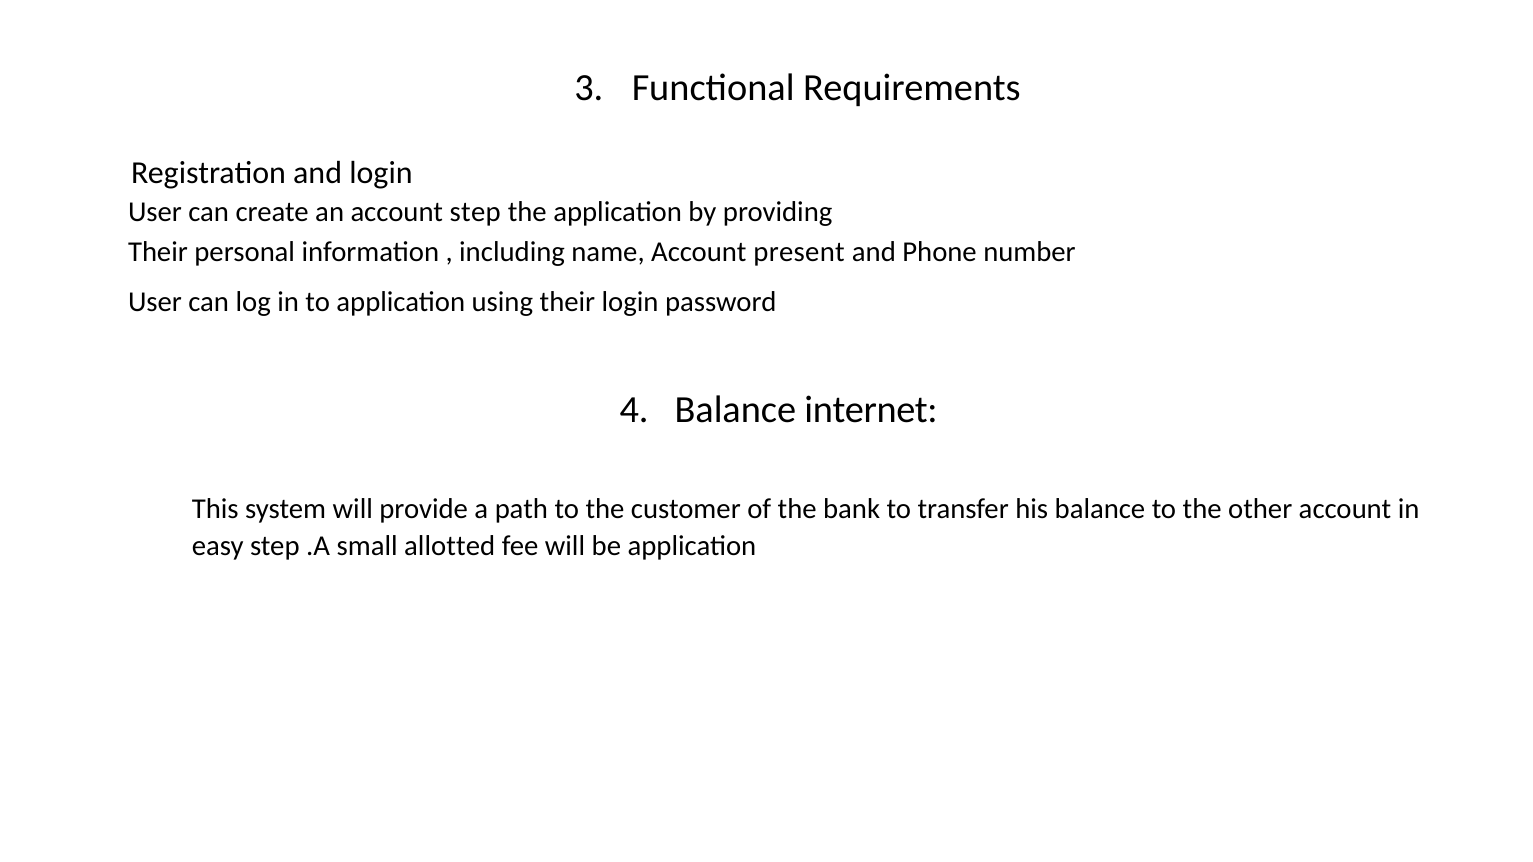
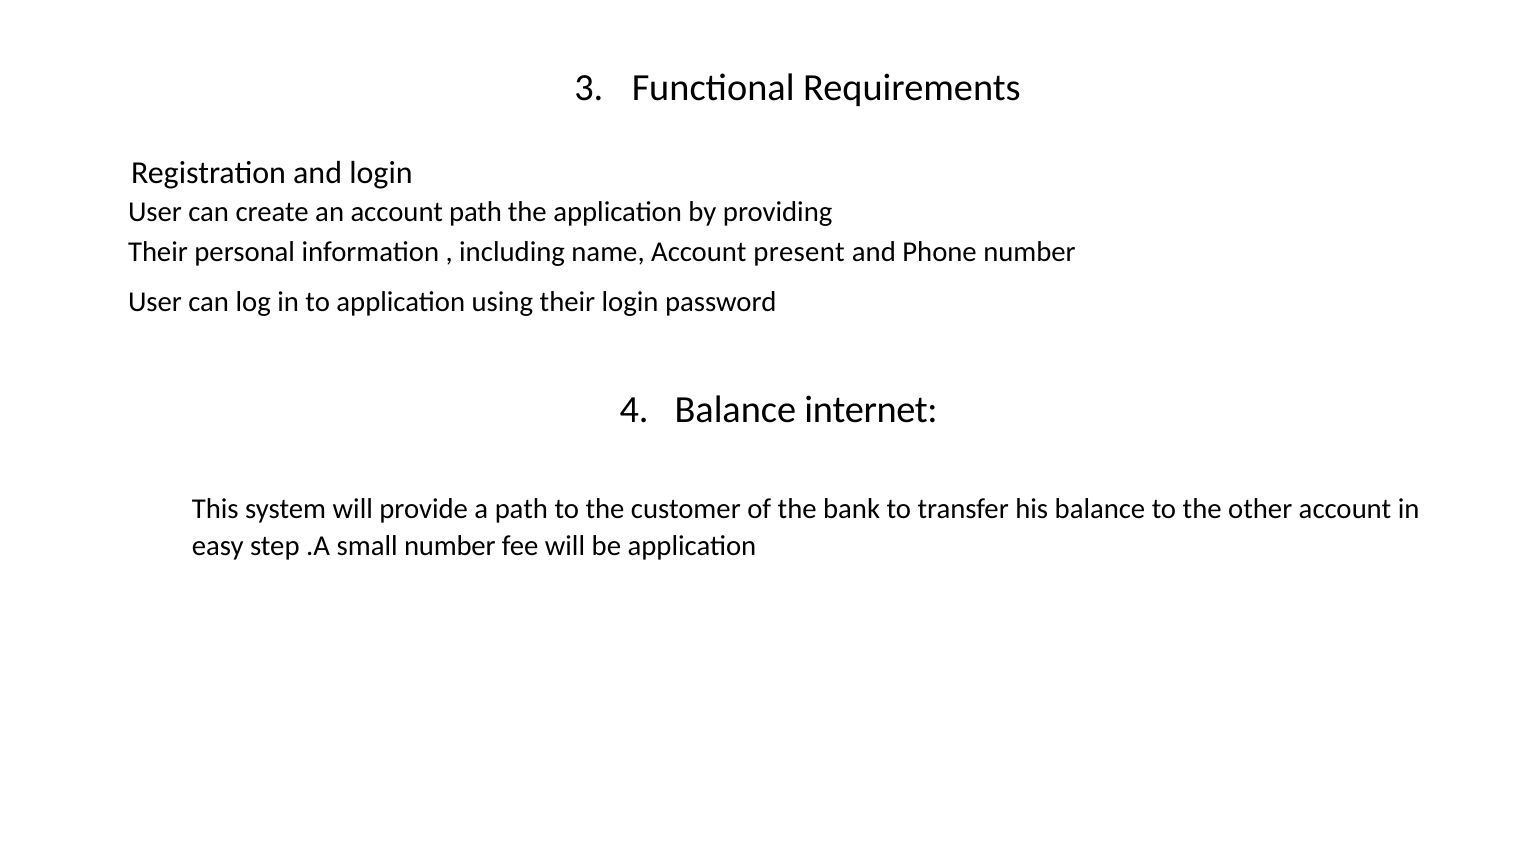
account step: step -> path (476, 212)
small allotted: allotted -> number (450, 547)
